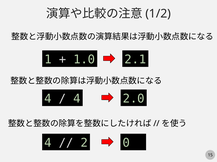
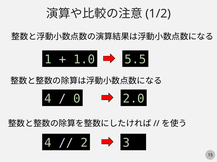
2.1: 2.1 -> 5.5 (135, 60)
4: 4 -> 0 (77, 99)
0: 0 -> 3 (126, 143)
